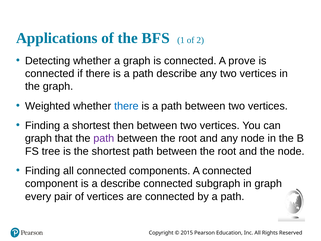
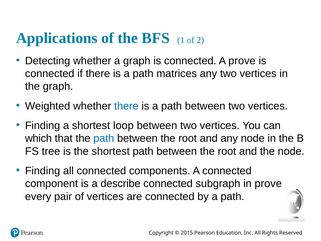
path describe: describe -> matrices (177, 74)
then: then -> loop (123, 125)
graph: graph -> which (38, 138)
path colour: purple -> blue (104, 138)
in graph: graph -> prove (268, 183)
